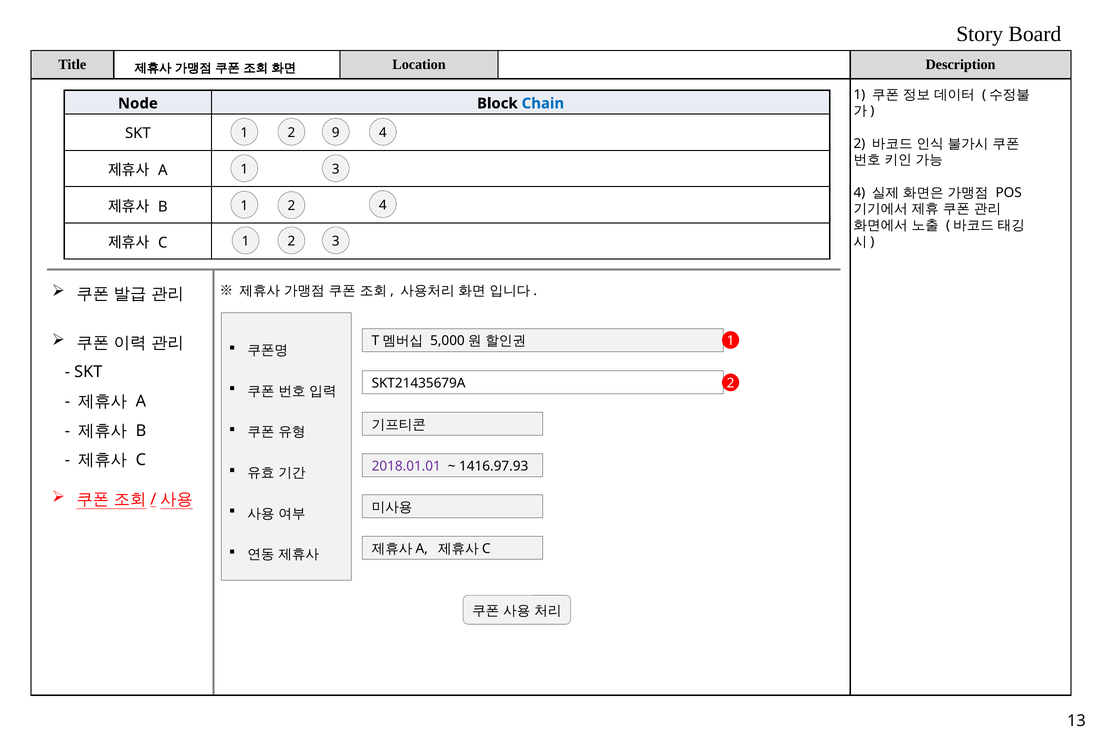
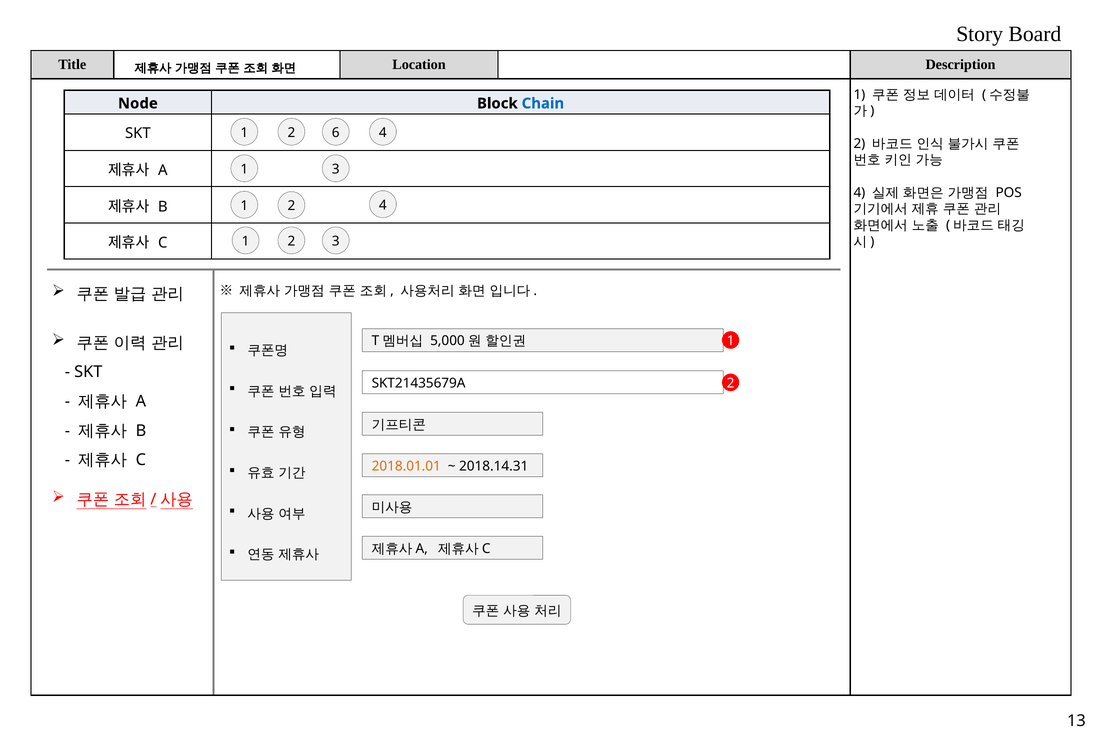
9: 9 -> 6 (336, 133)
2018.01.01 colour: purple -> orange (406, 466)
1416.97.93: 1416.97.93 -> 2018.14.31 (494, 466)
